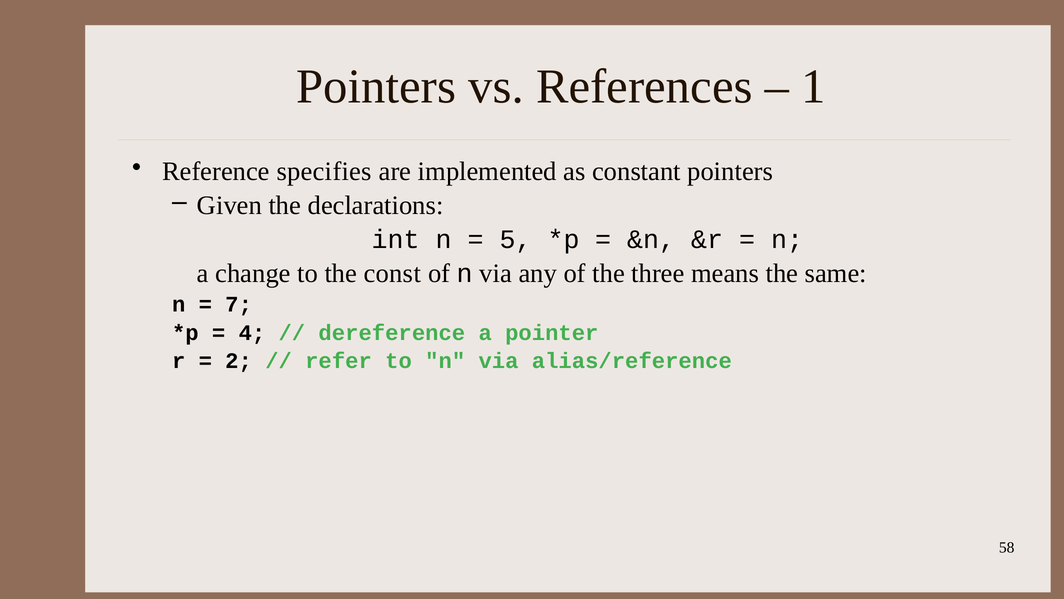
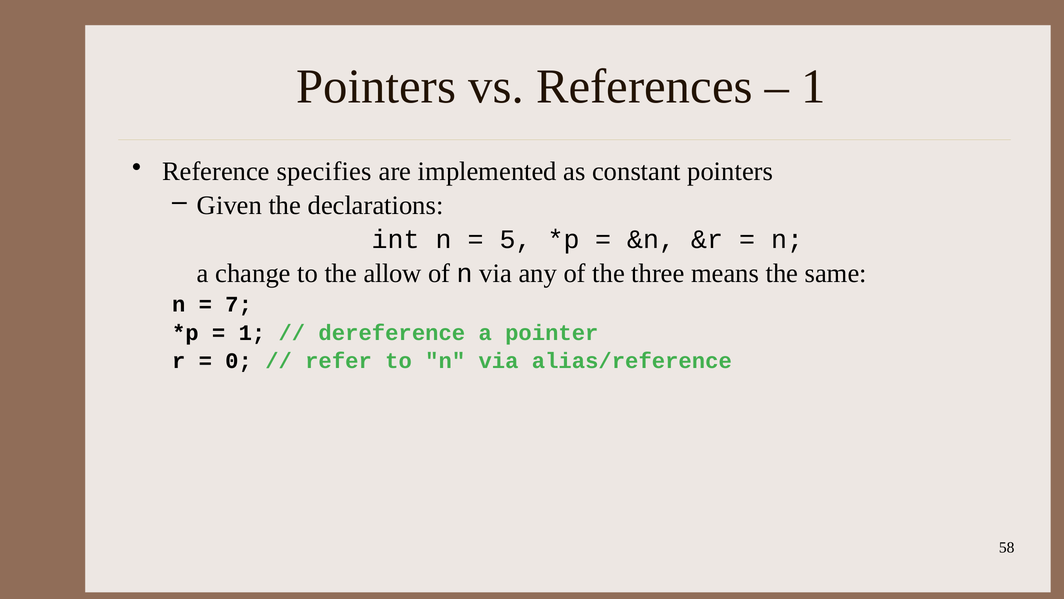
const: const -> allow (393, 273)
4: 4 -> 1 (252, 332)
2: 2 -> 0 (239, 361)
